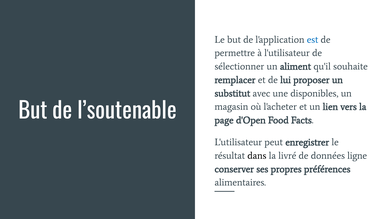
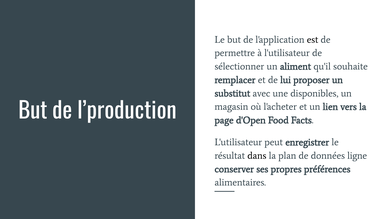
est colour: blue -> black (313, 40)
l’soutenable: l’soutenable -> l’production (127, 111)
livré: livré -> plan (287, 156)
